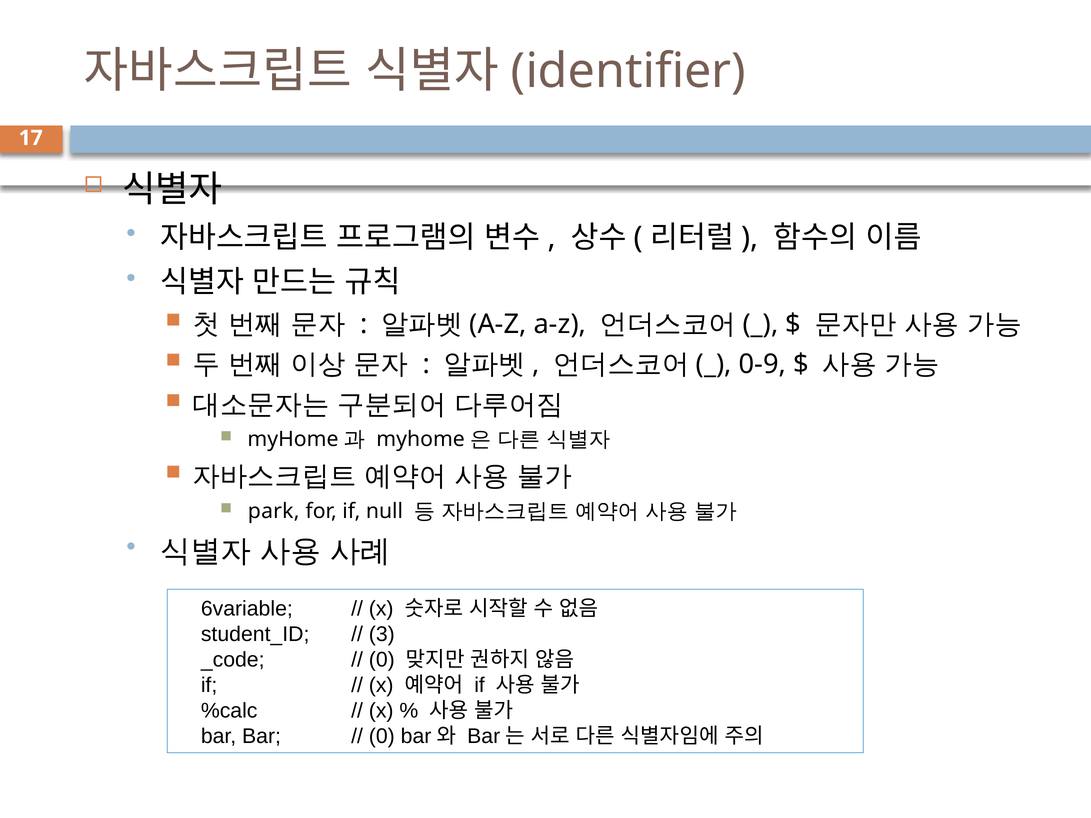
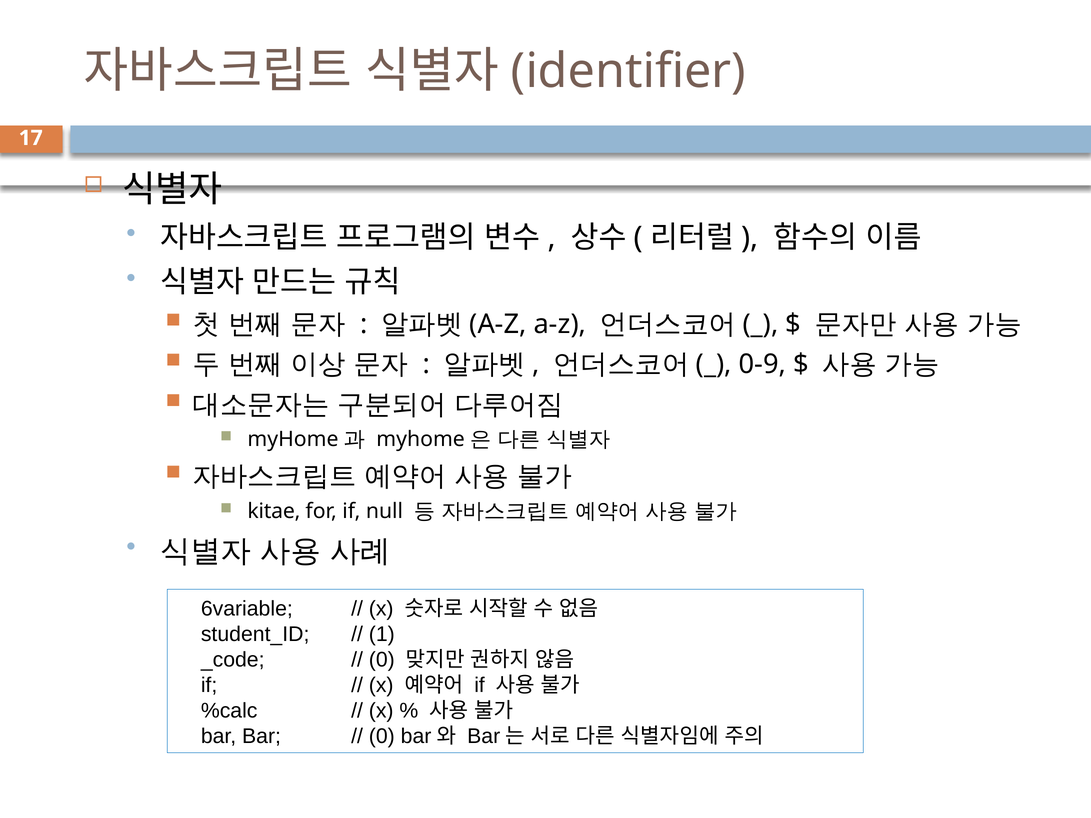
park: park -> kitae (274, 511)
3: 3 -> 1 (382, 635)
